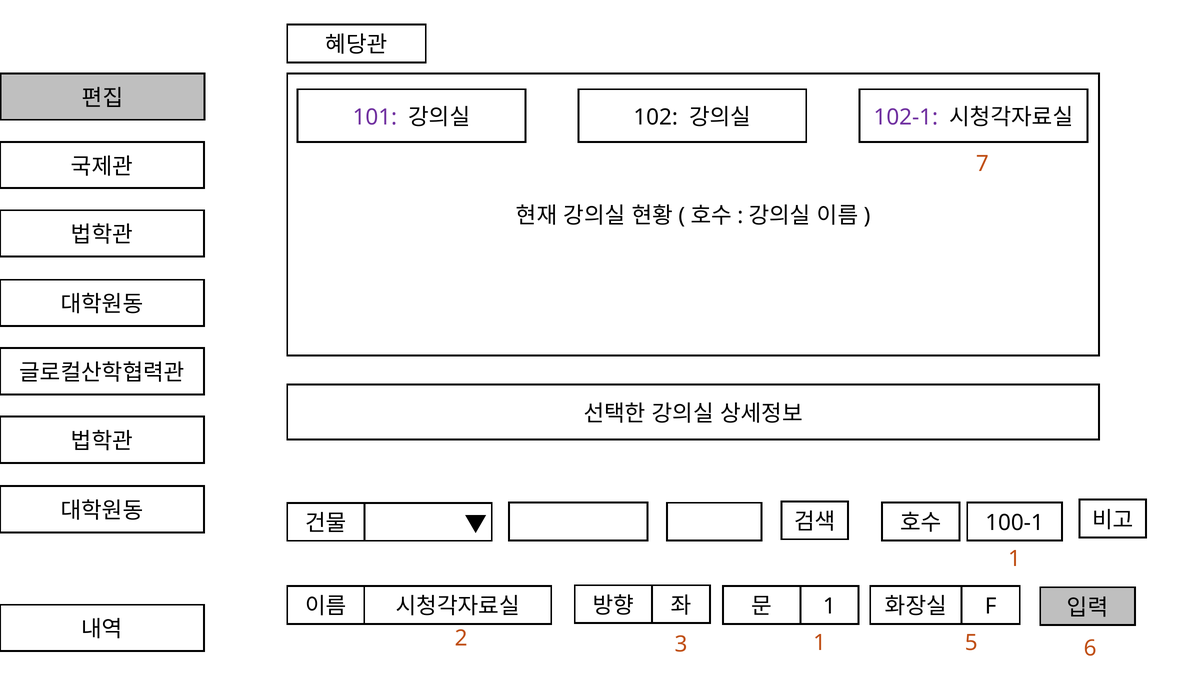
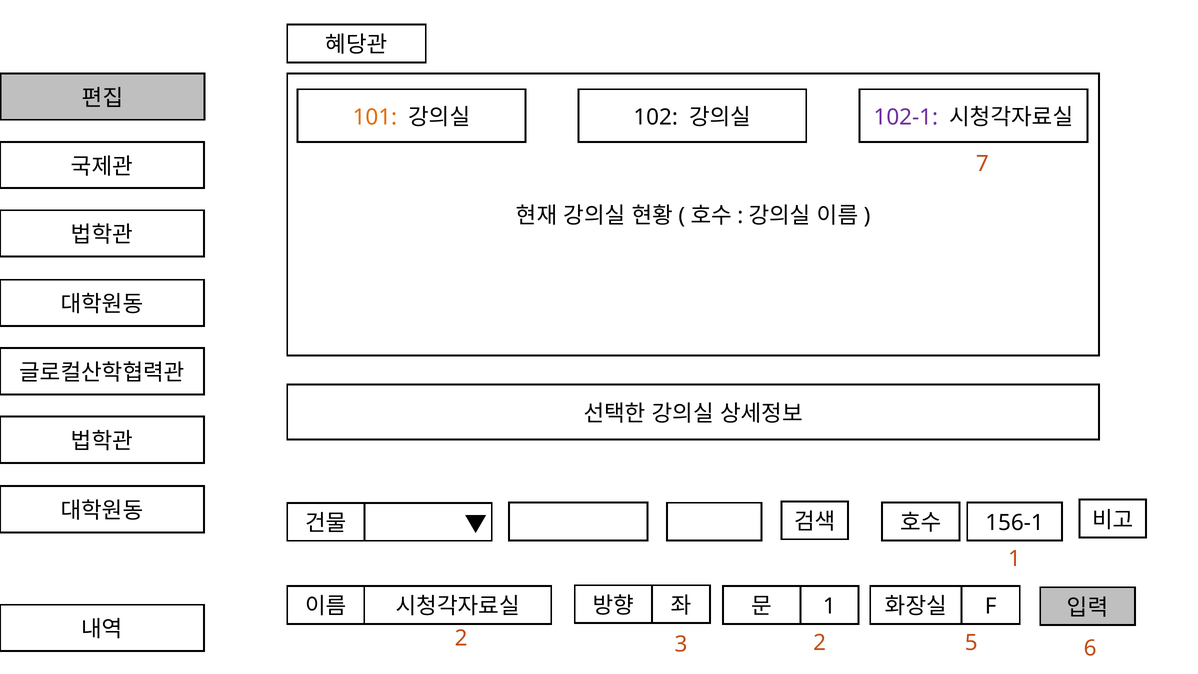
101 colour: purple -> orange (375, 117)
100-1: 100-1 -> 156-1 (1015, 523)
3 1: 1 -> 2 (820, 643)
